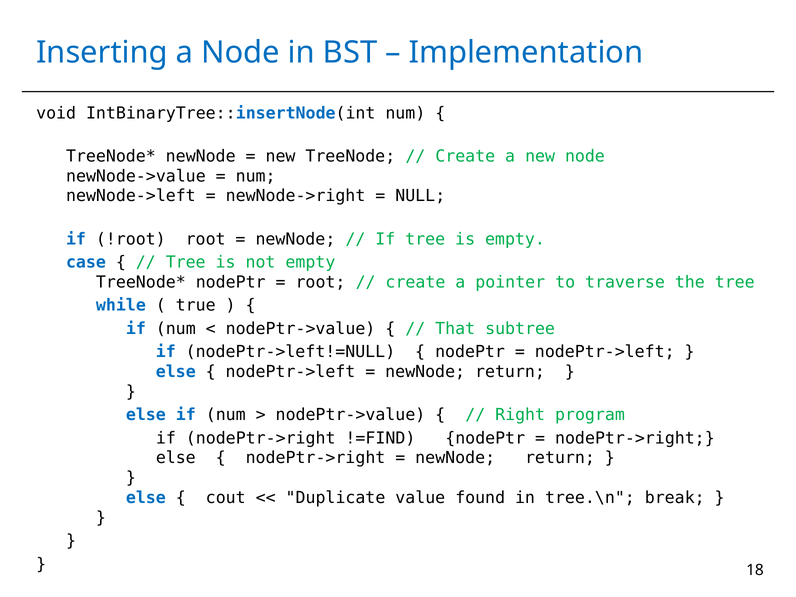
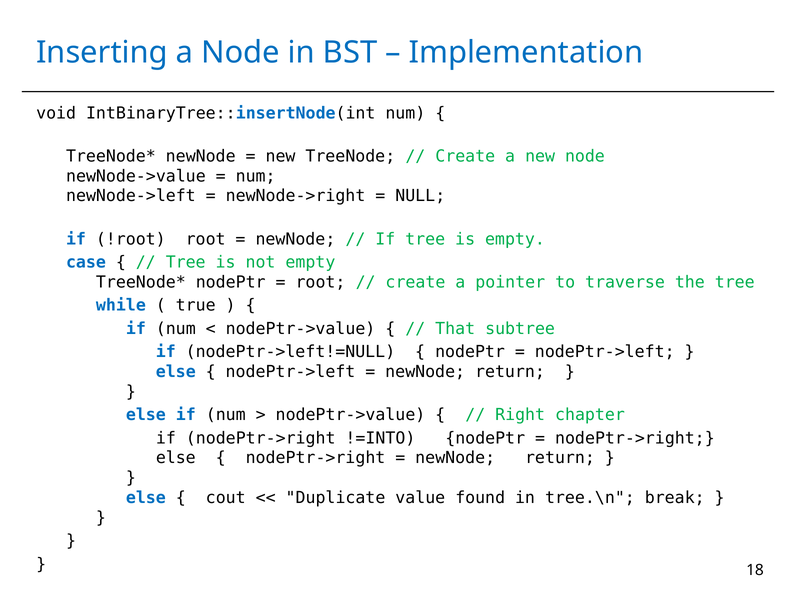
program: program -> chapter (590, 415)
!=FIND: !=FIND -> !=INTO (380, 438)
